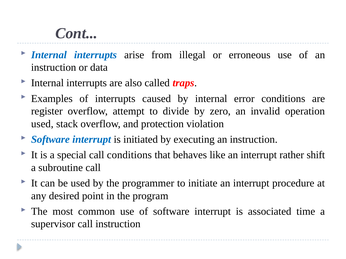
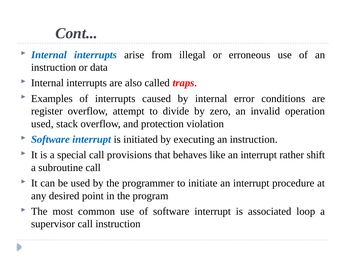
call conditions: conditions -> provisions (129, 155)
time: time -> loop (306, 212)
